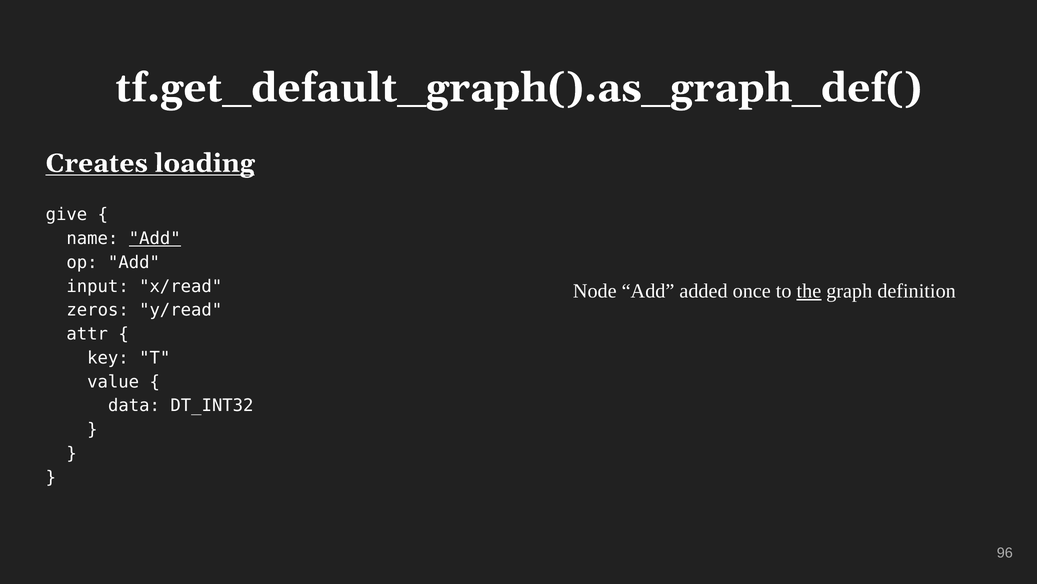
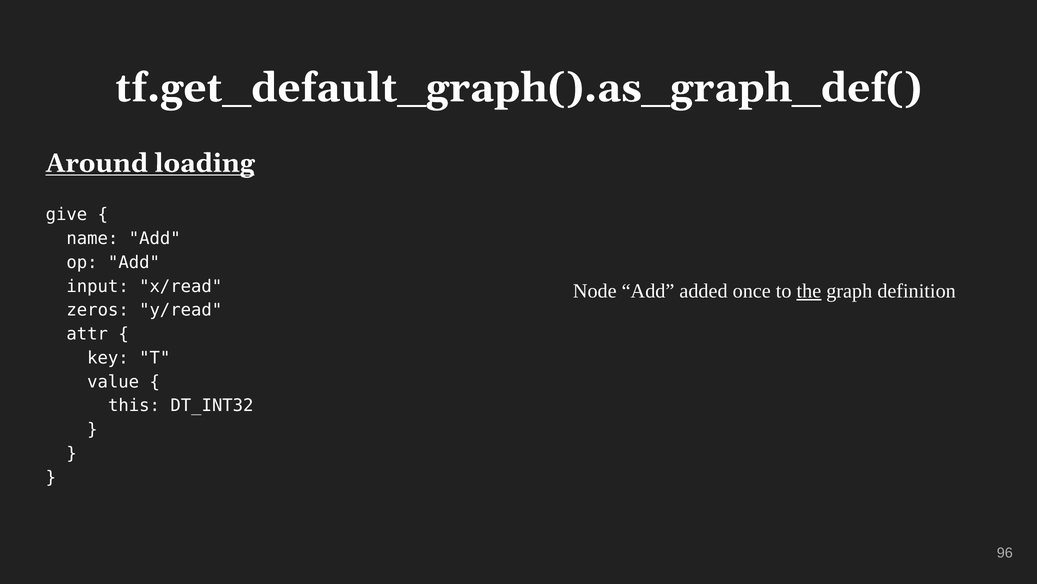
Creates: Creates -> Around (97, 163)
Add underline: present -> none (155, 238)
data: data -> this (134, 405)
